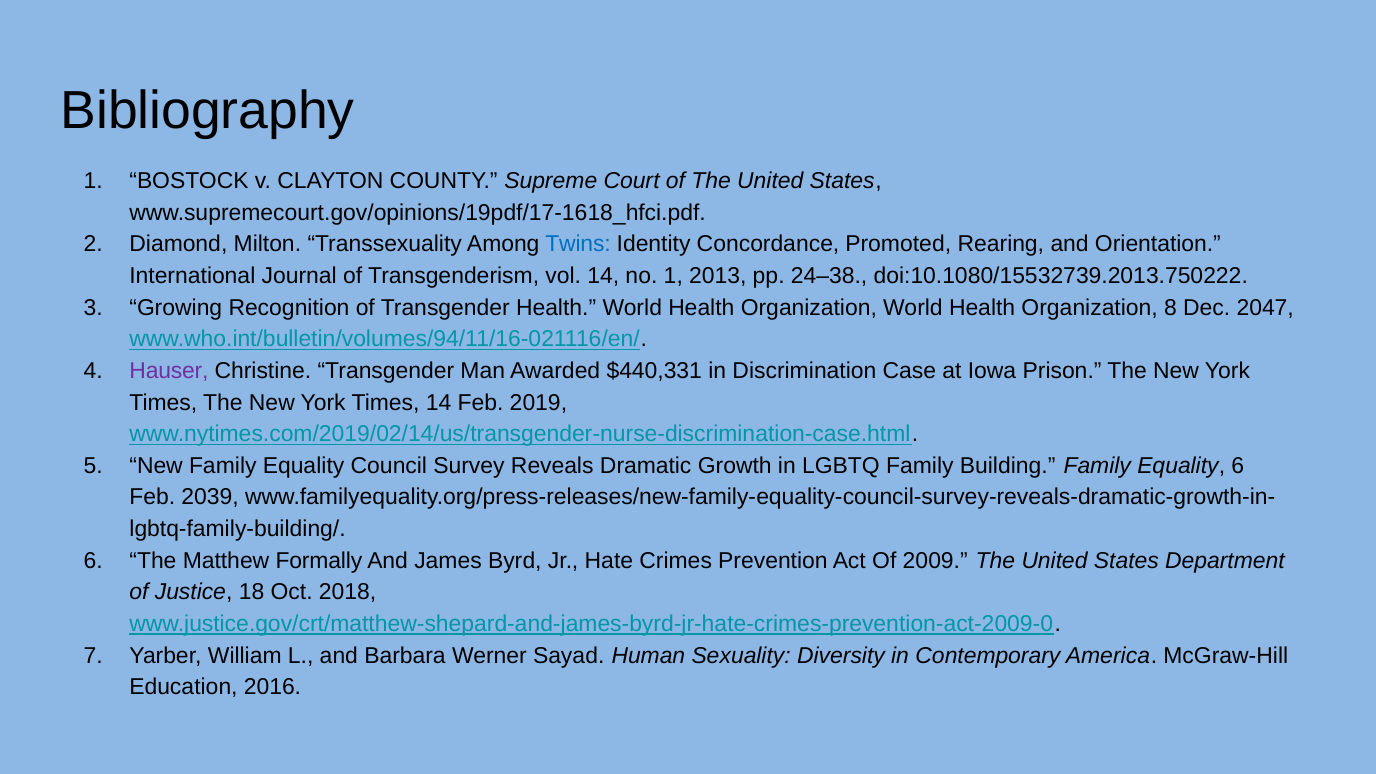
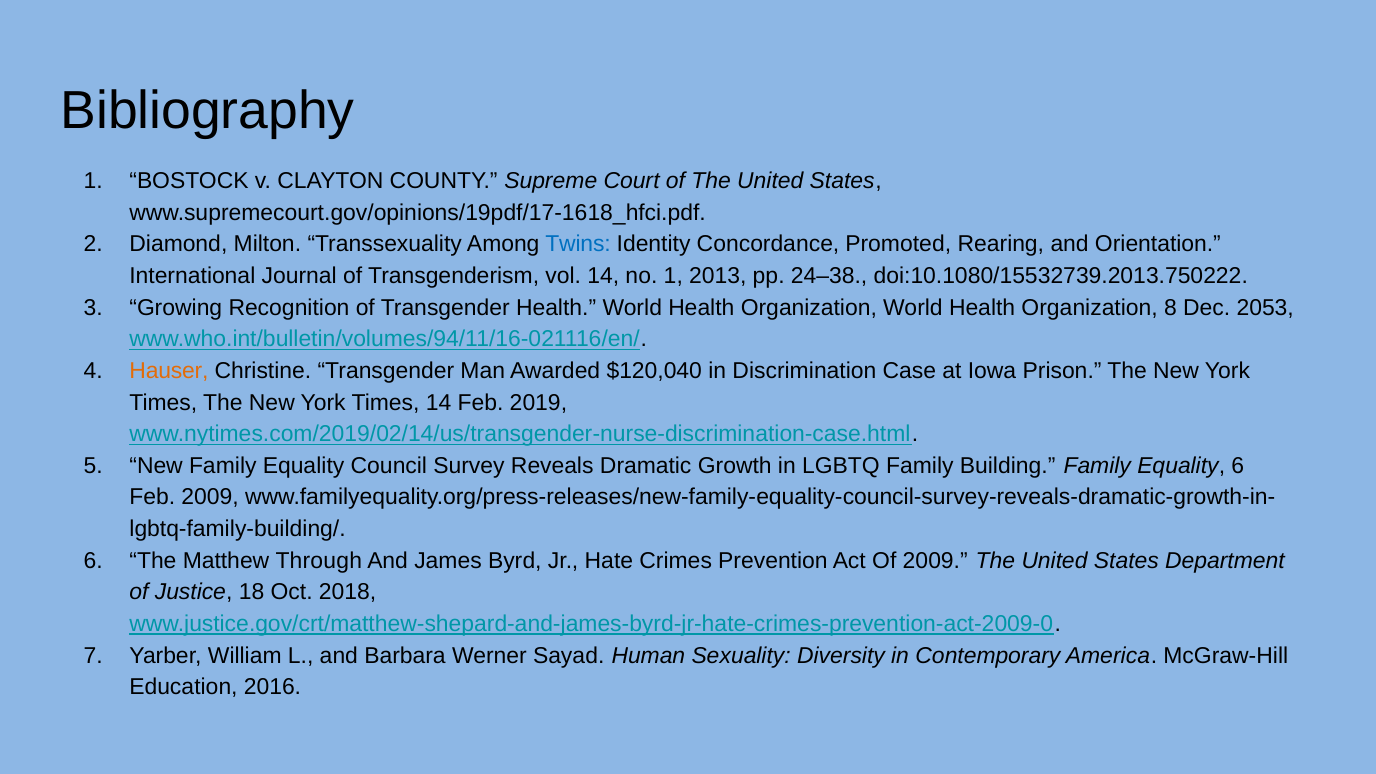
2047: 2047 -> 2053 (1265, 308)
Hauser colour: purple -> orange (169, 371)
$440,331: $440,331 -> $120,040 (654, 371)
Feb 2039: 2039 -> 2009 (210, 497)
Formally: Formally -> Through (319, 561)
